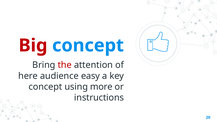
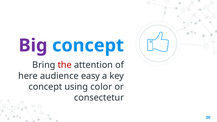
Big colour: red -> purple (33, 45)
more: more -> color (101, 87)
instructions: instructions -> consectetur (99, 98)
